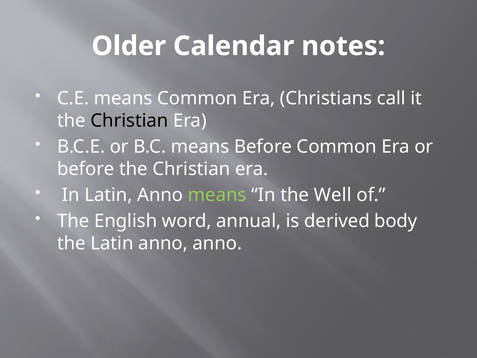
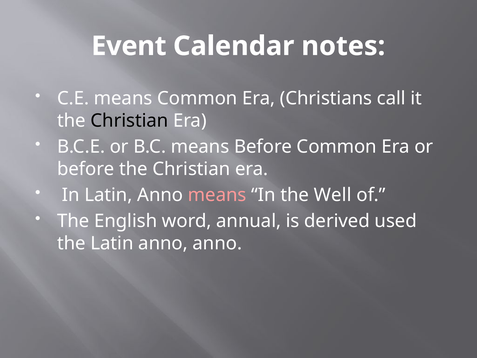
Older: Older -> Event (129, 46)
means colour: light green -> pink (217, 195)
body: body -> used (396, 221)
